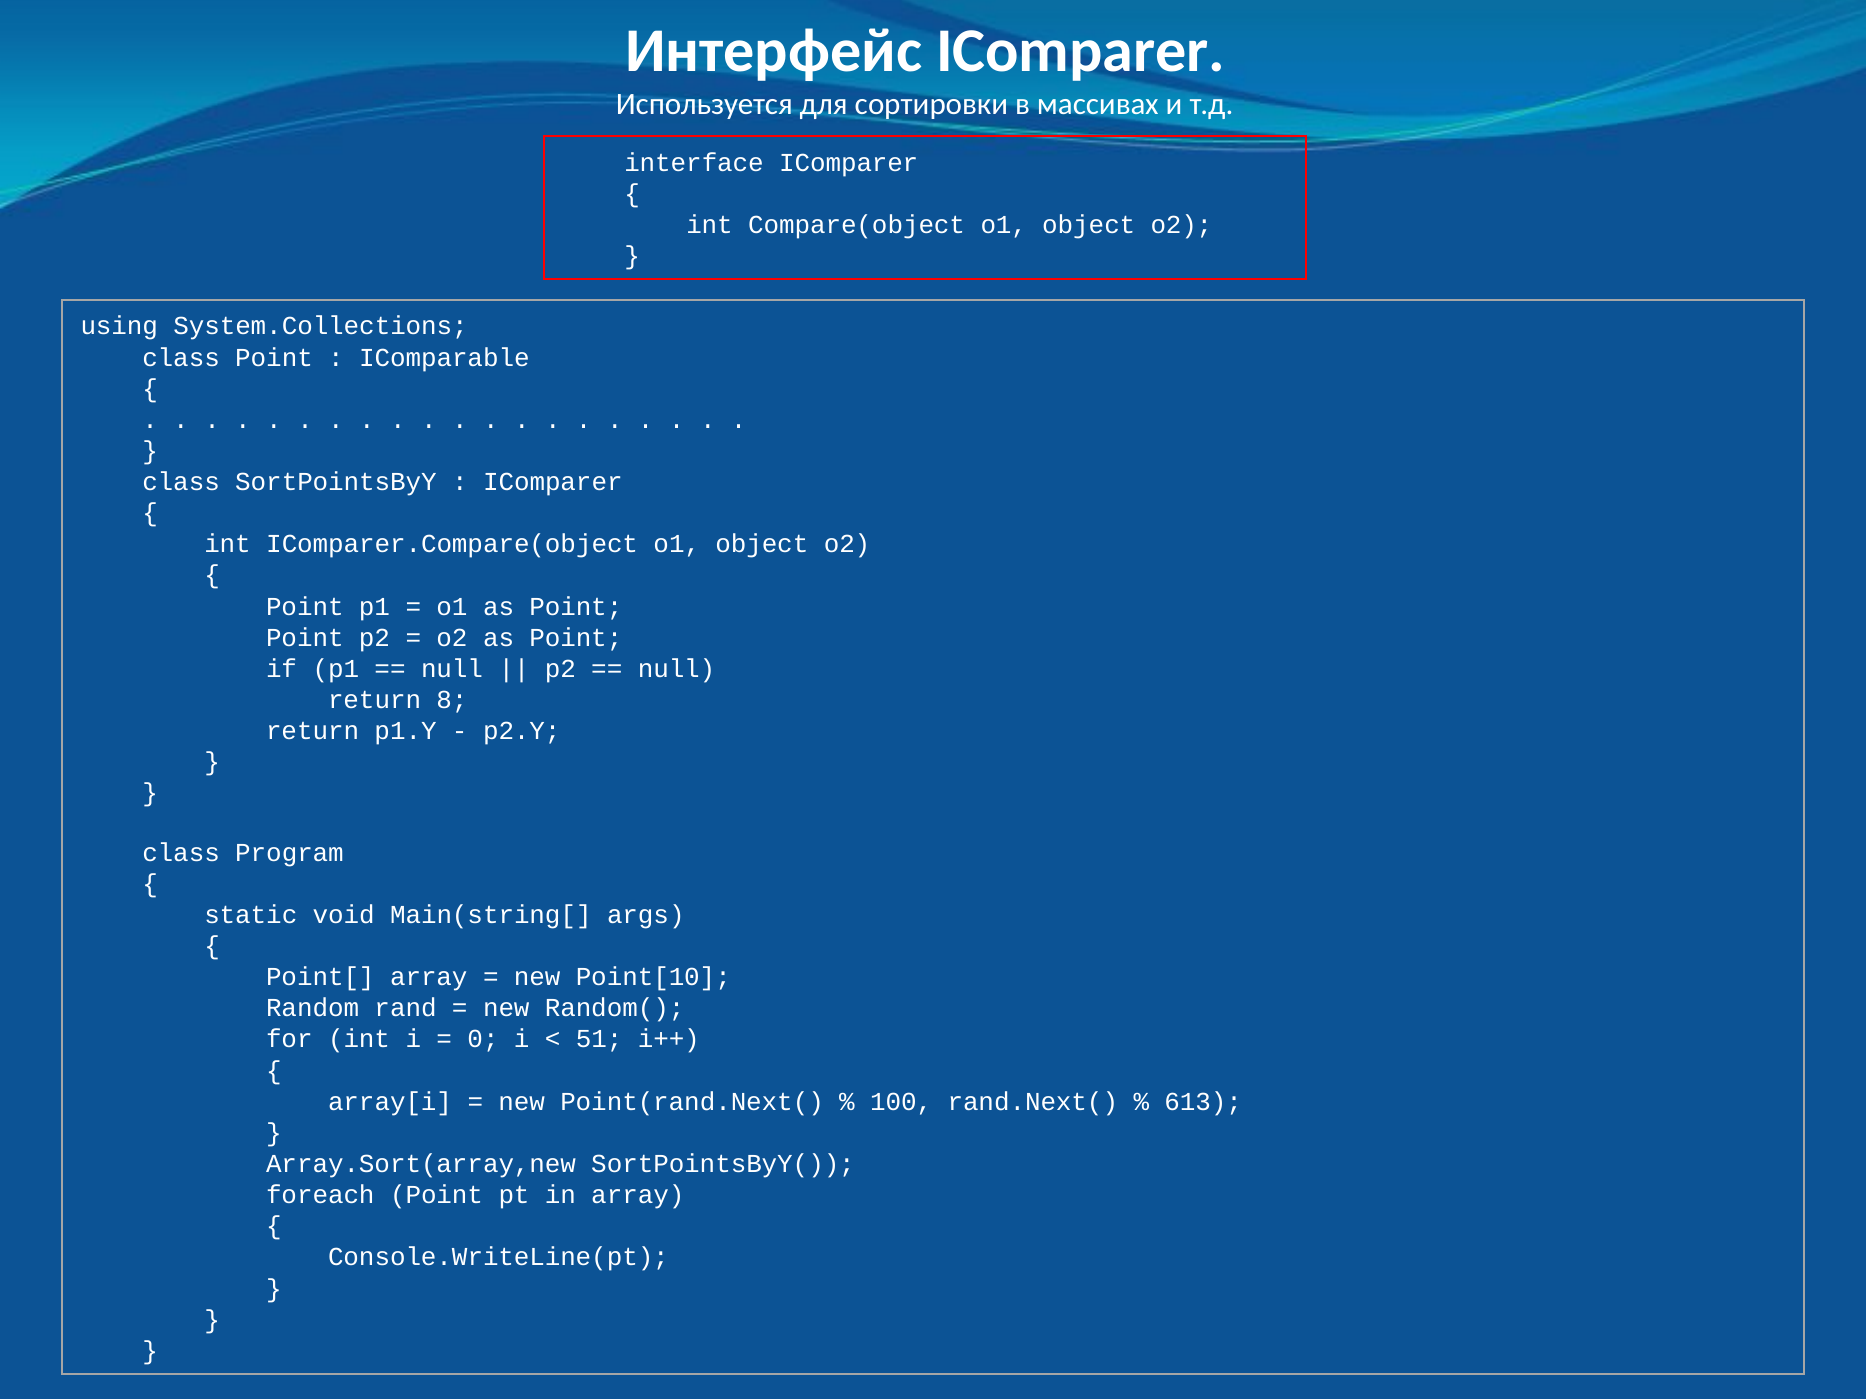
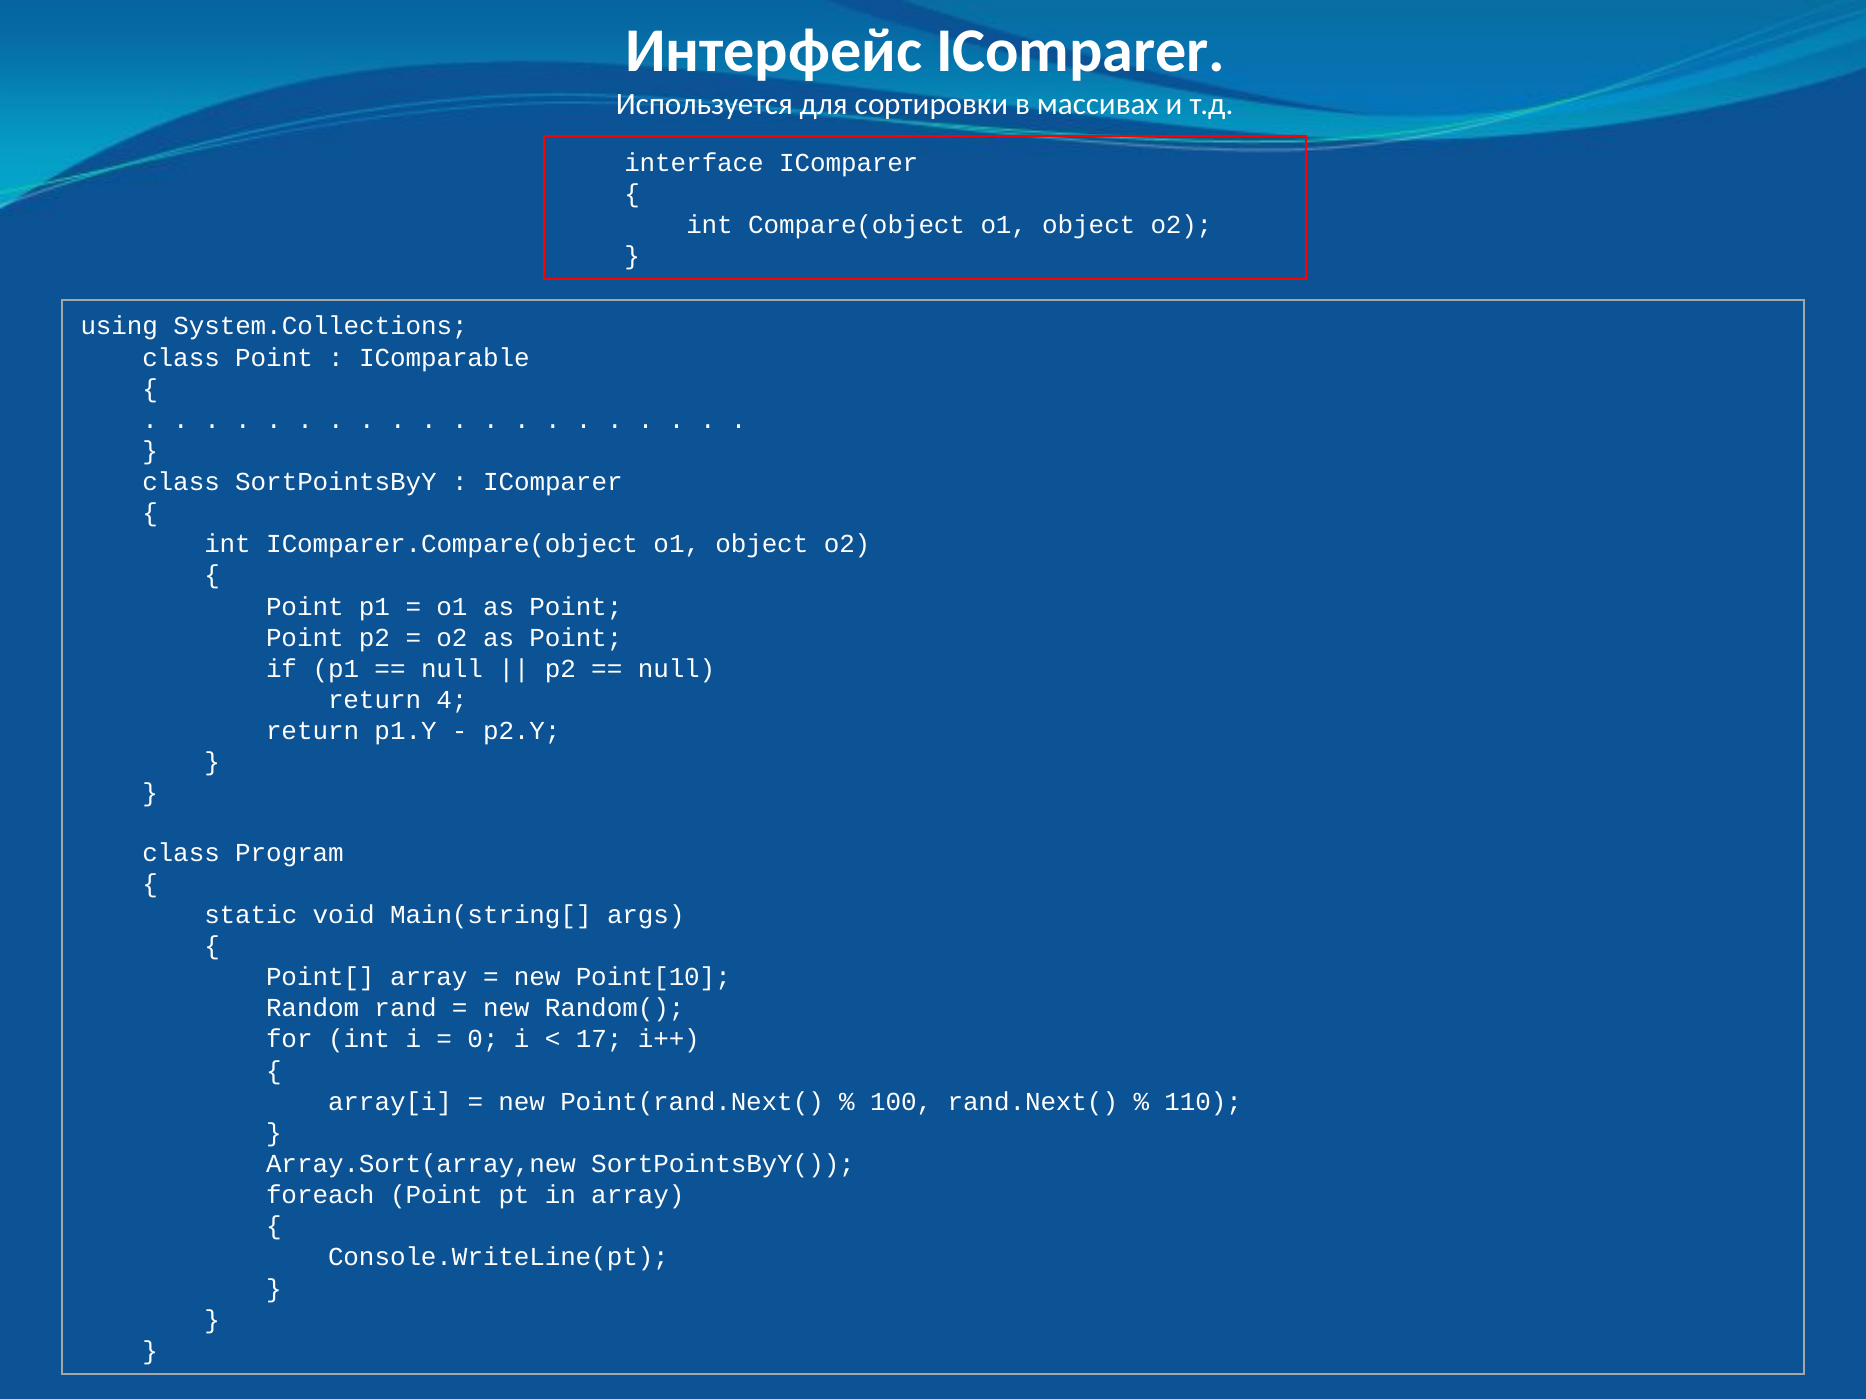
8: 8 -> 4 (452, 700)
51: 51 -> 17 (599, 1040)
613: 613 -> 110 (1203, 1102)
